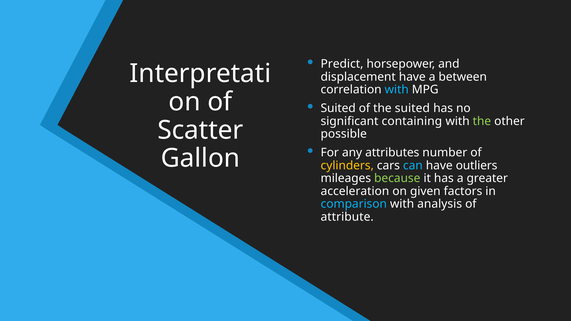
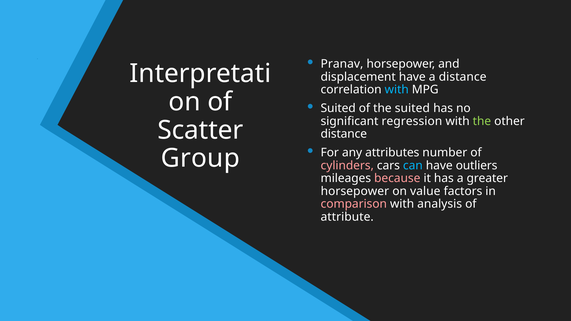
Predict: Predict -> Pranav (342, 64)
a between: between -> distance (463, 77)
containing: containing -> regression (412, 121)
possible: possible -> distance (344, 134)
Gallon: Gallon -> Group (200, 158)
cylinders colour: yellow -> pink (347, 166)
because colour: light green -> pink (397, 178)
acceleration: acceleration -> horsepower (355, 191)
given: given -> value (425, 191)
comparison colour: light blue -> pink (354, 204)
